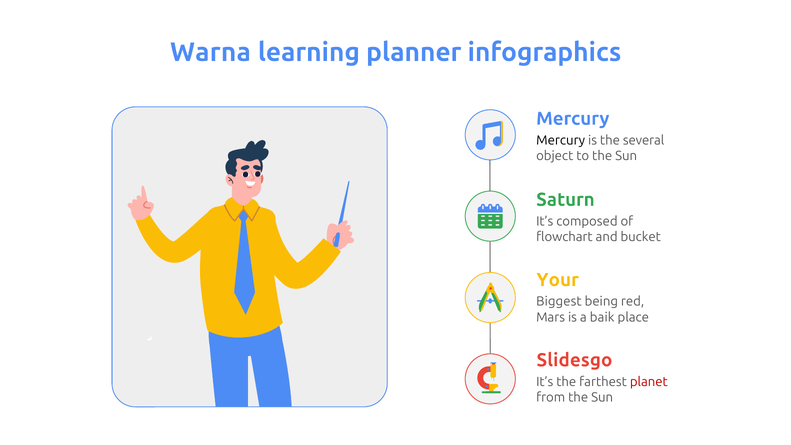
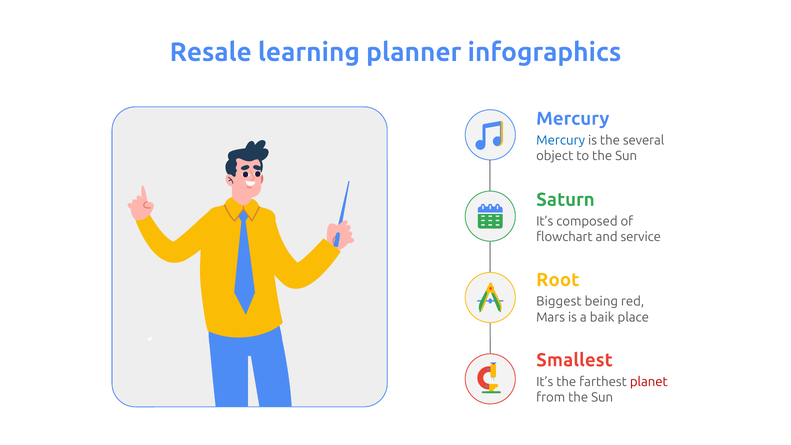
Warna: Warna -> Resale (211, 52)
Mercury colour: black -> blue (561, 140)
bucket: bucket -> service (641, 237)
Your: Your -> Root (558, 280)
Slidesgo: Slidesgo -> Smallest (574, 360)
